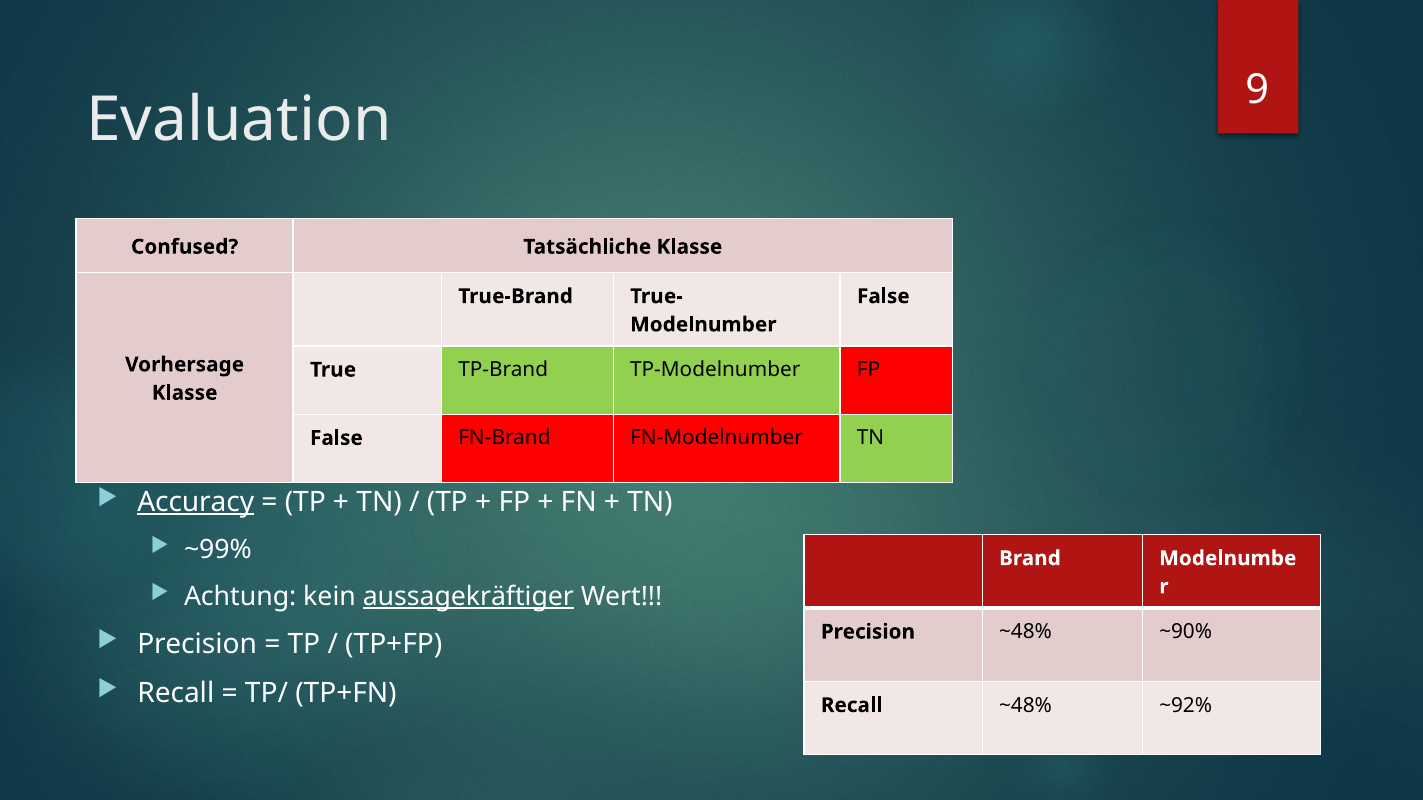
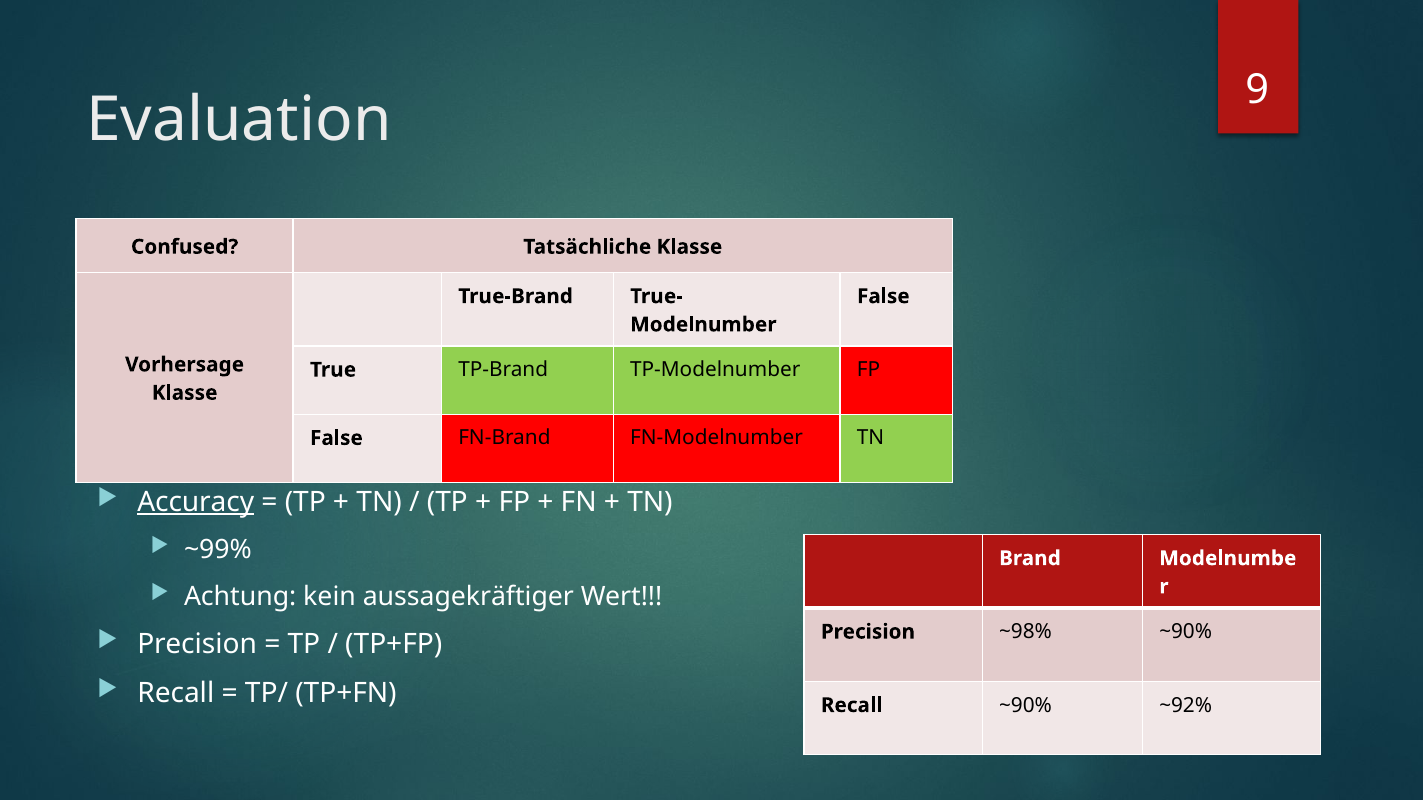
aussagekräftiger underline: present -> none (468, 597)
Precision ~48%: ~48% -> ~98% (1026, 632)
Recall ~48%: ~48% -> ~90% (1026, 706)
